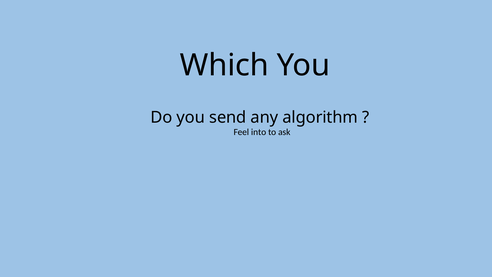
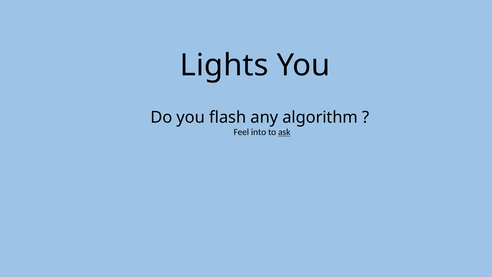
Which: Which -> Lights (224, 65)
send: send -> flash (228, 117)
ask underline: none -> present (284, 132)
